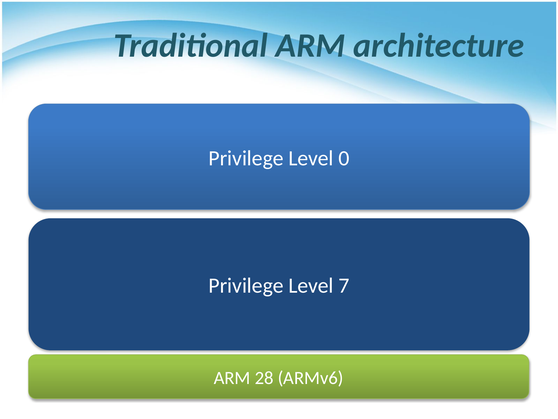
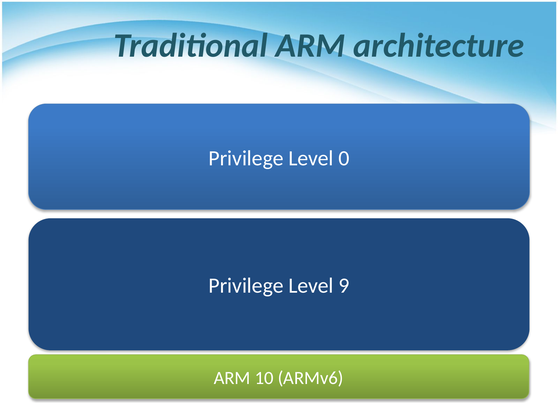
7: 7 -> 9 (344, 285)
28: 28 -> 10 (264, 377)
